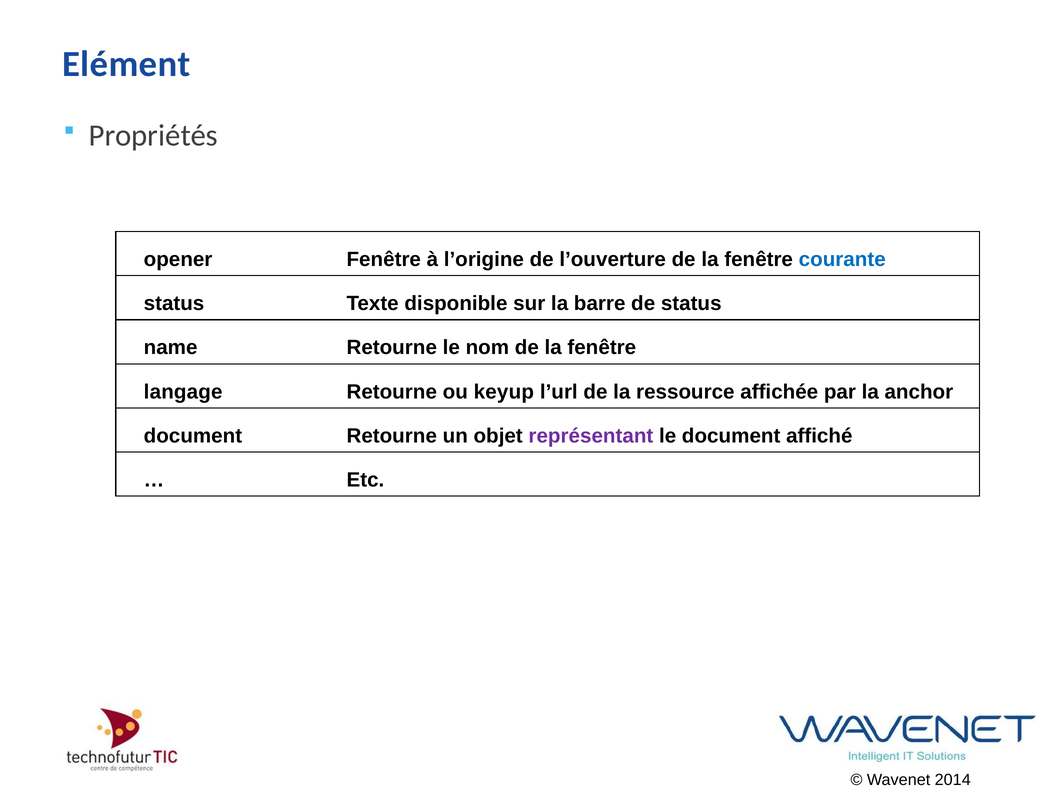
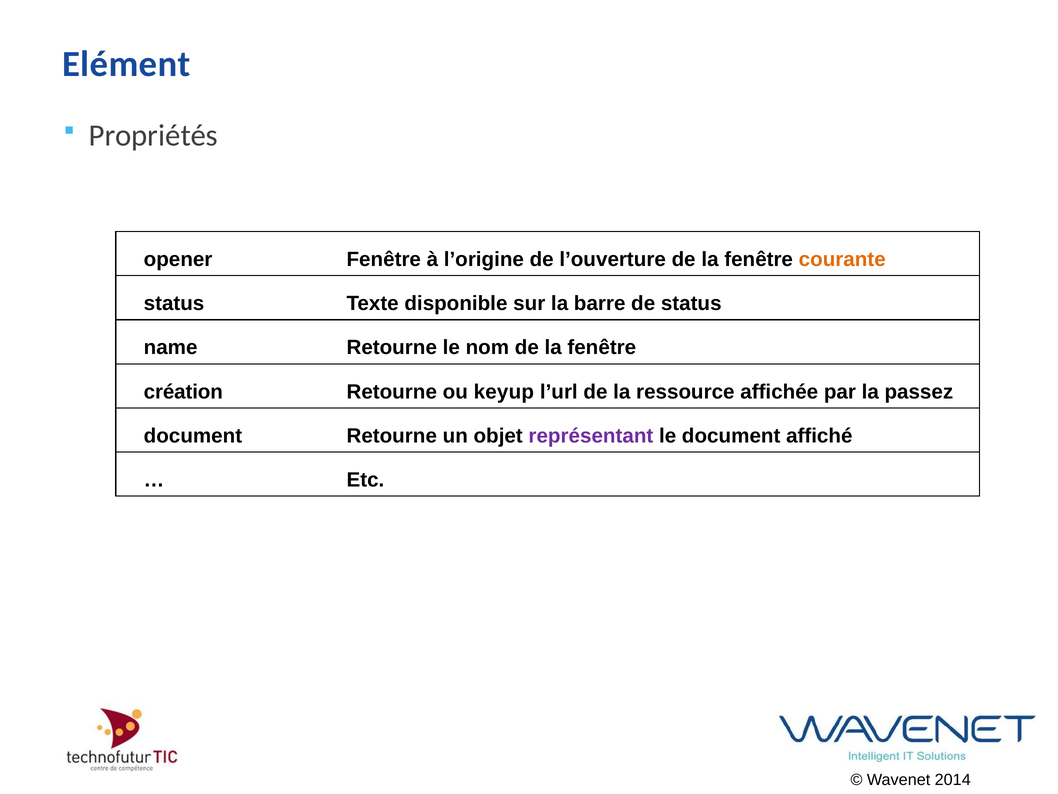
courante colour: blue -> orange (842, 259)
langage: langage -> création (183, 392)
anchor: anchor -> passez (919, 392)
